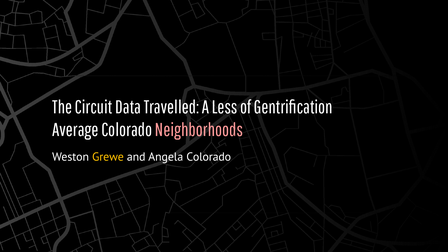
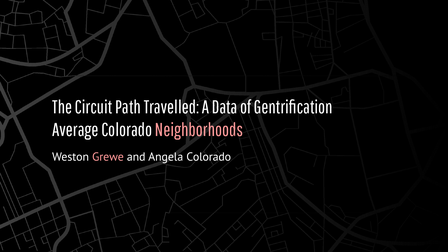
Data: Data -> Path (128, 108)
Less: Less -> Data (225, 108)
Grewe colour: yellow -> pink (108, 157)
